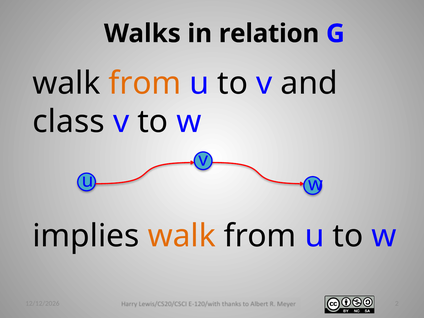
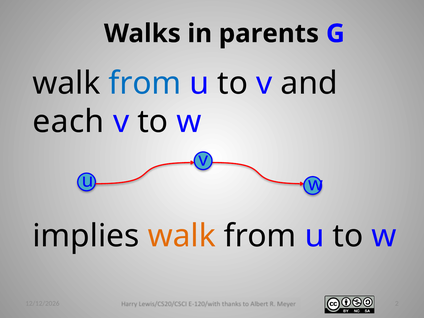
relation: relation -> parents (269, 34)
from colour: orange -> blue (145, 83)
class: class -> each (68, 122)
